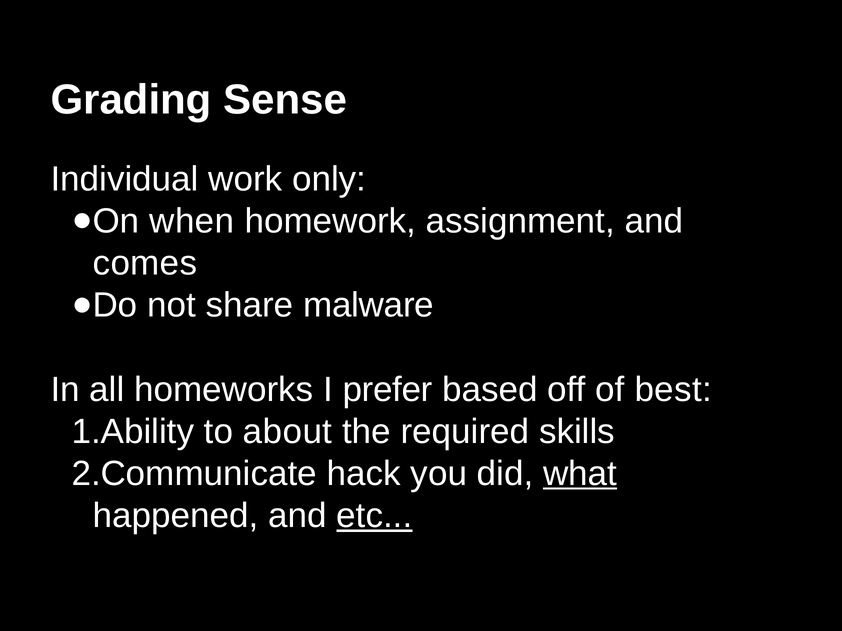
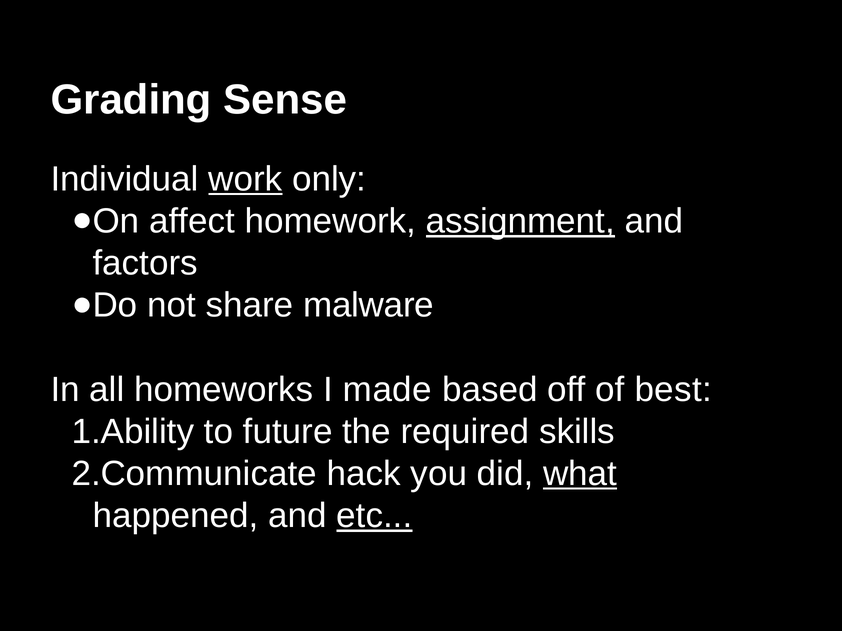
work underline: none -> present (245, 179)
when: when -> affect (192, 221)
assignment underline: none -> present (520, 221)
comes: comes -> factors (145, 263)
prefer: prefer -> made (387, 390)
about: about -> future (288, 432)
